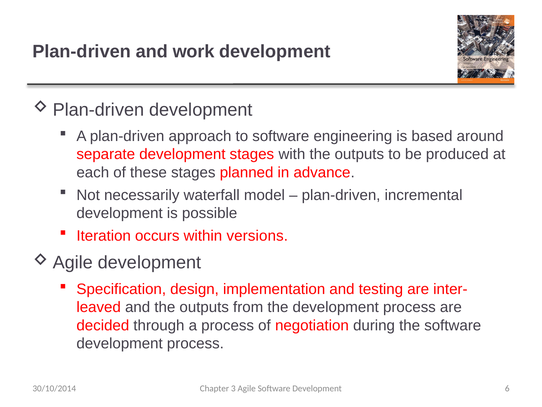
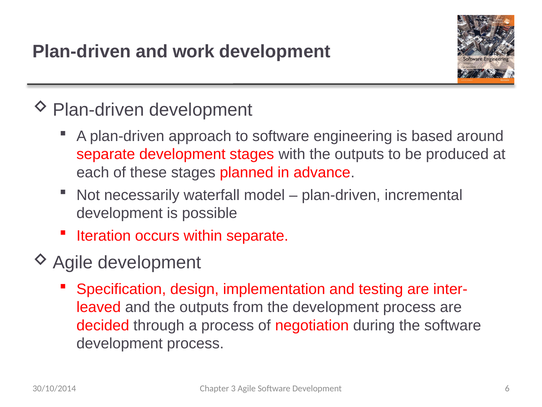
within versions: versions -> separate (257, 235)
